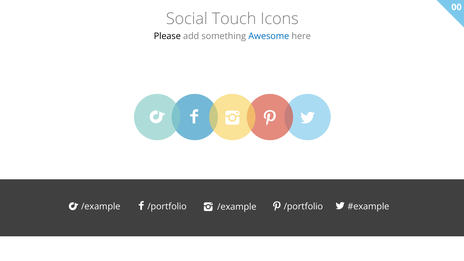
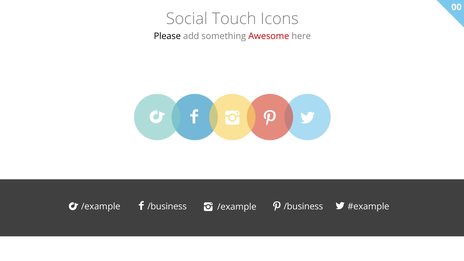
Awesome colour: blue -> red (269, 36)
/portfolio: /portfolio -> /business (167, 207)
/portfolio: /portfolio -> /business (303, 207)
